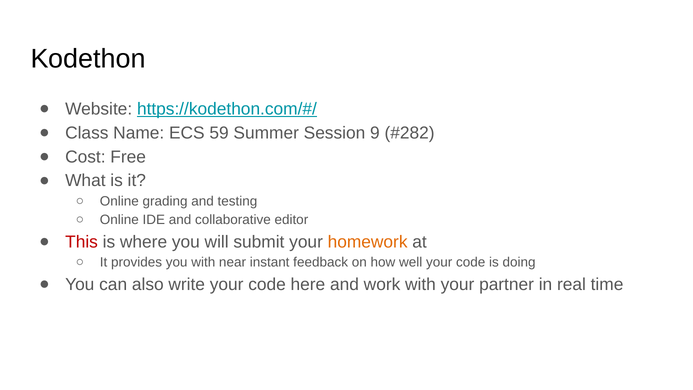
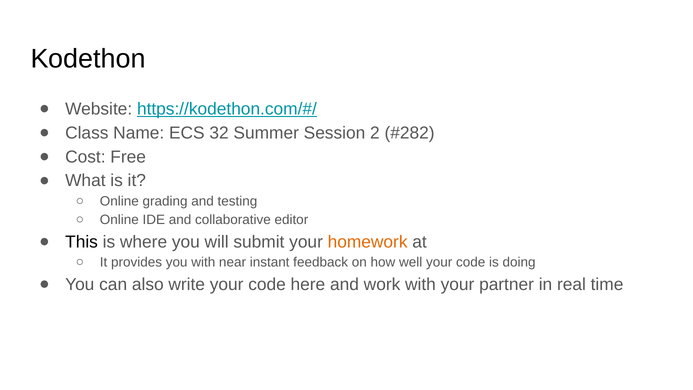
59: 59 -> 32 (219, 133)
9: 9 -> 2 (375, 133)
This colour: red -> black (82, 242)
